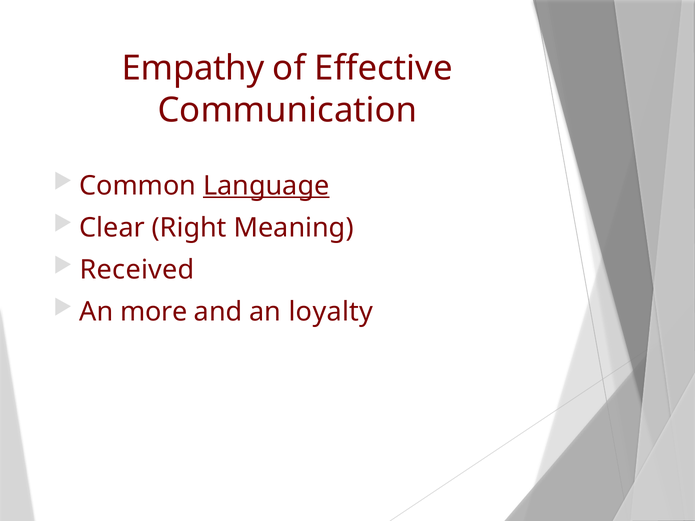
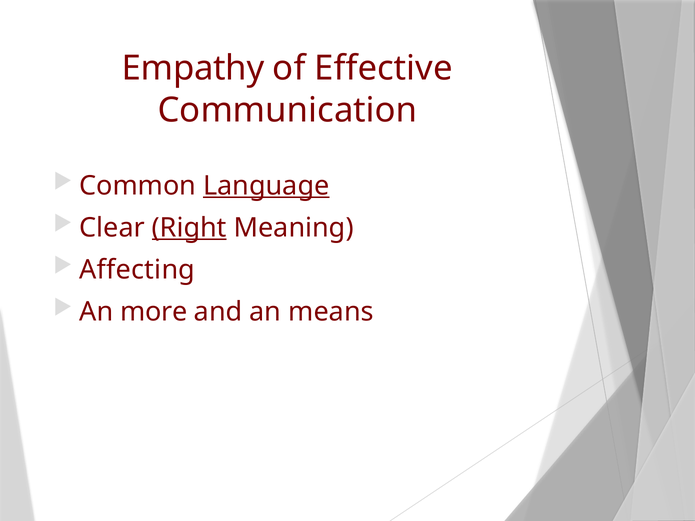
Right underline: none -> present (189, 228)
Received: Received -> Affecting (137, 270)
loyalty: loyalty -> means (331, 312)
